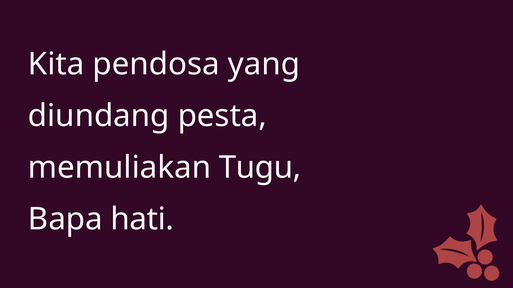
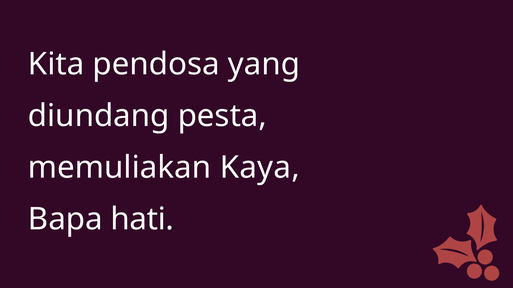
Tugu: Tugu -> Kaya (260, 168)
